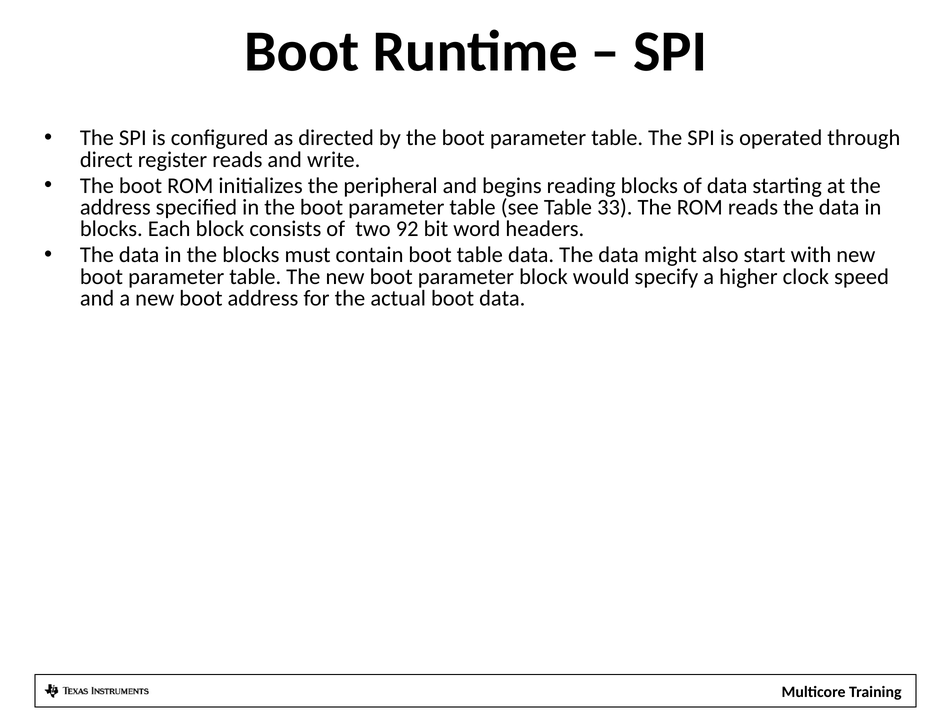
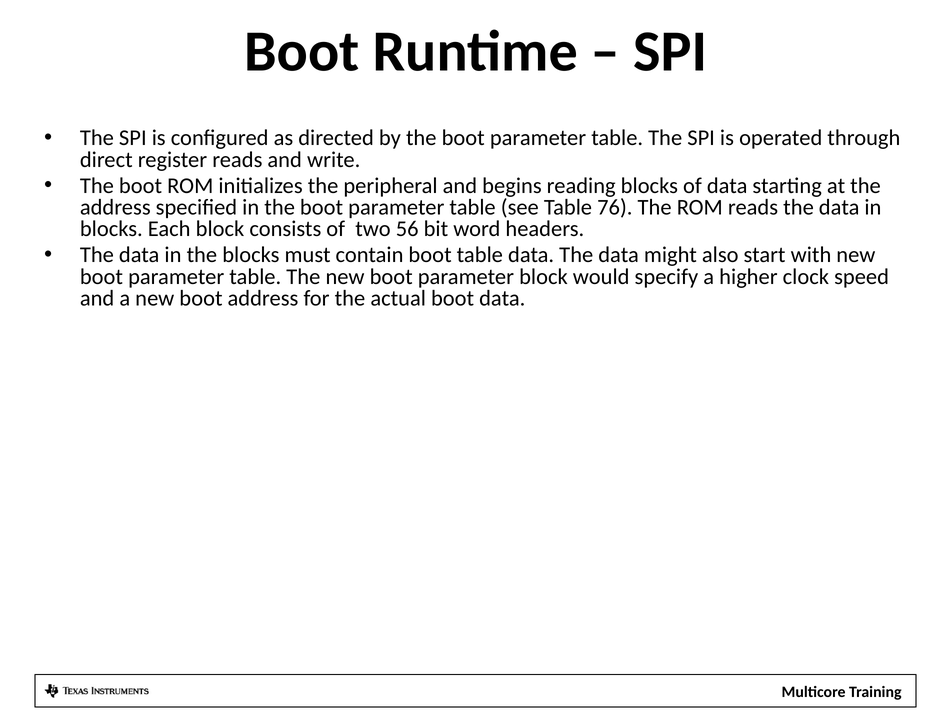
33: 33 -> 76 (615, 207)
92: 92 -> 56 (407, 229)
